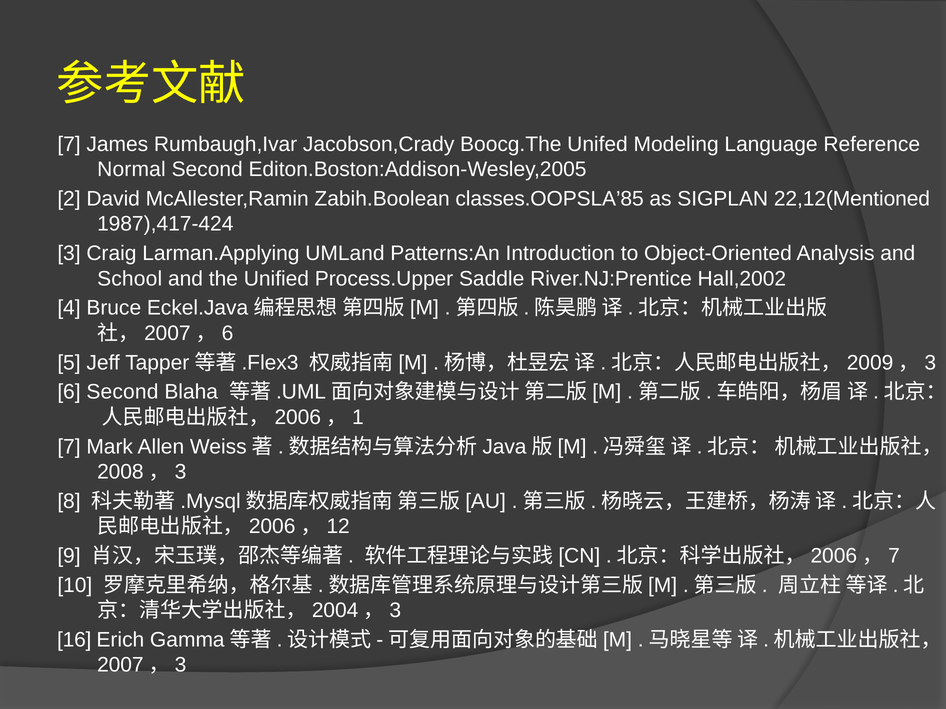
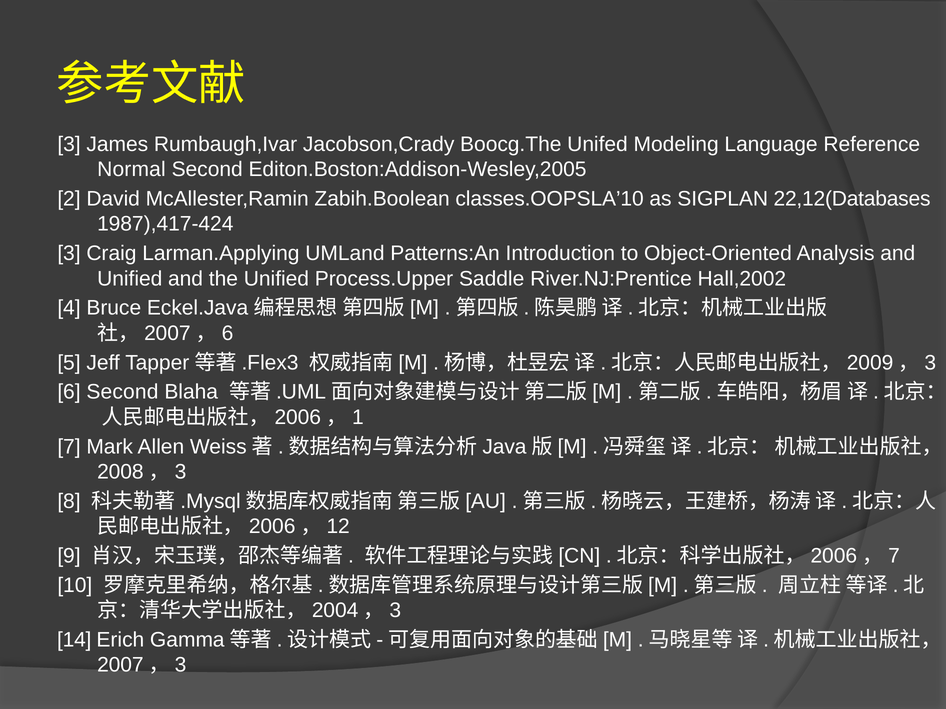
7: 7 -> 3 (69, 144)
classes.OOPSLA’85: classes.OOPSLA’85 -> classes.OOPSLA’10 (550, 199)
22,12(Mentioned: 22,12(Mentioned -> 22,12(Databases (852, 199)
School: School -> Unified (130, 279)
16: 16 -> 14 (74, 640)
